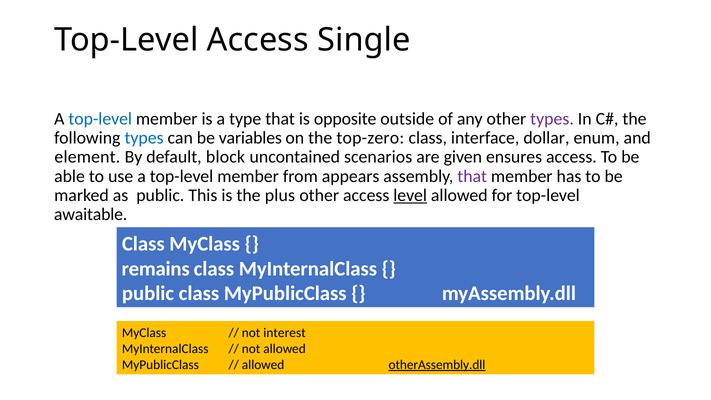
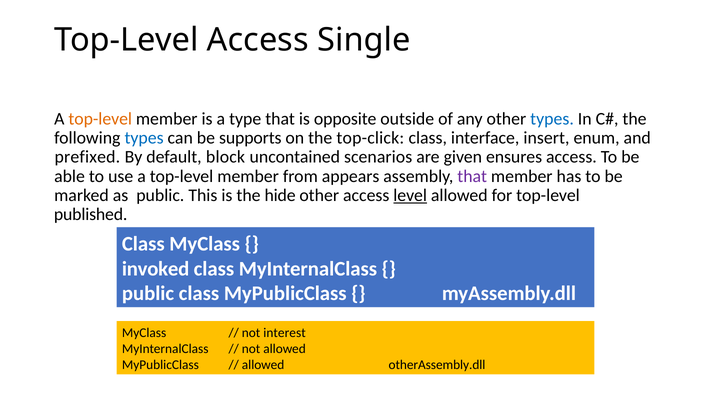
top-level colour: blue -> orange (100, 119)
types colour: purple -> blue (552, 119)
variables: variables -> supports (250, 138)
top-zero: top-zero -> top-click (370, 138)
dollar: dollar -> insert (546, 138)
element: element -> prefixed (87, 157)
plus: plus -> hide (280, 195)
awaitable: awaitable -> published (91, 215)
remains: remains -> invoked (156, 269)
otherAssembly.dll underline: present -> none (437, 365)
